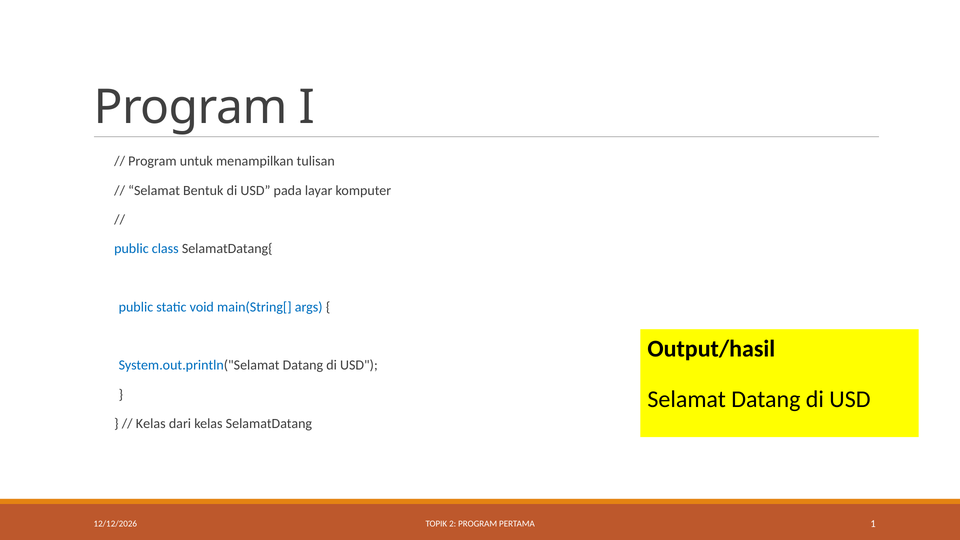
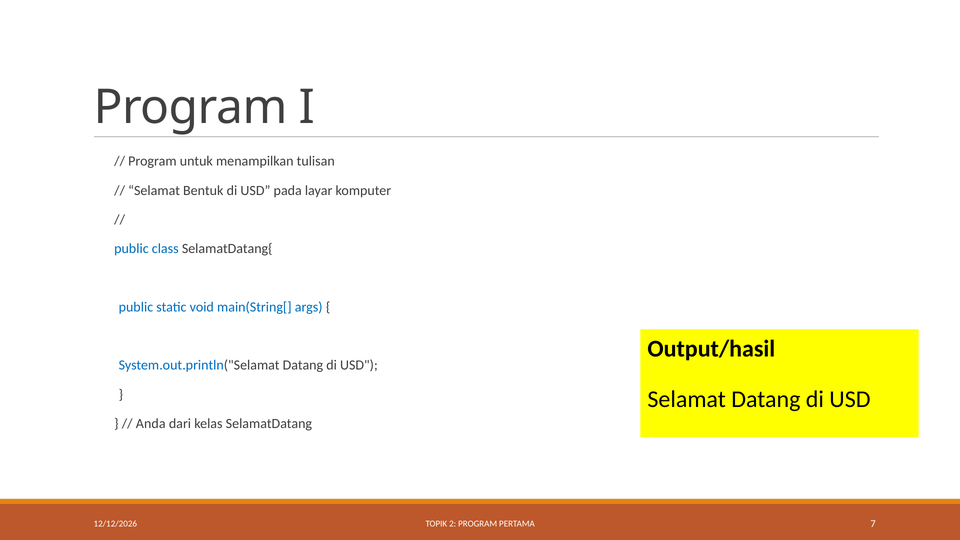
Kelas: Kelas -> Anda (151, 424)
1: 1 -> 7 (873, 524)
